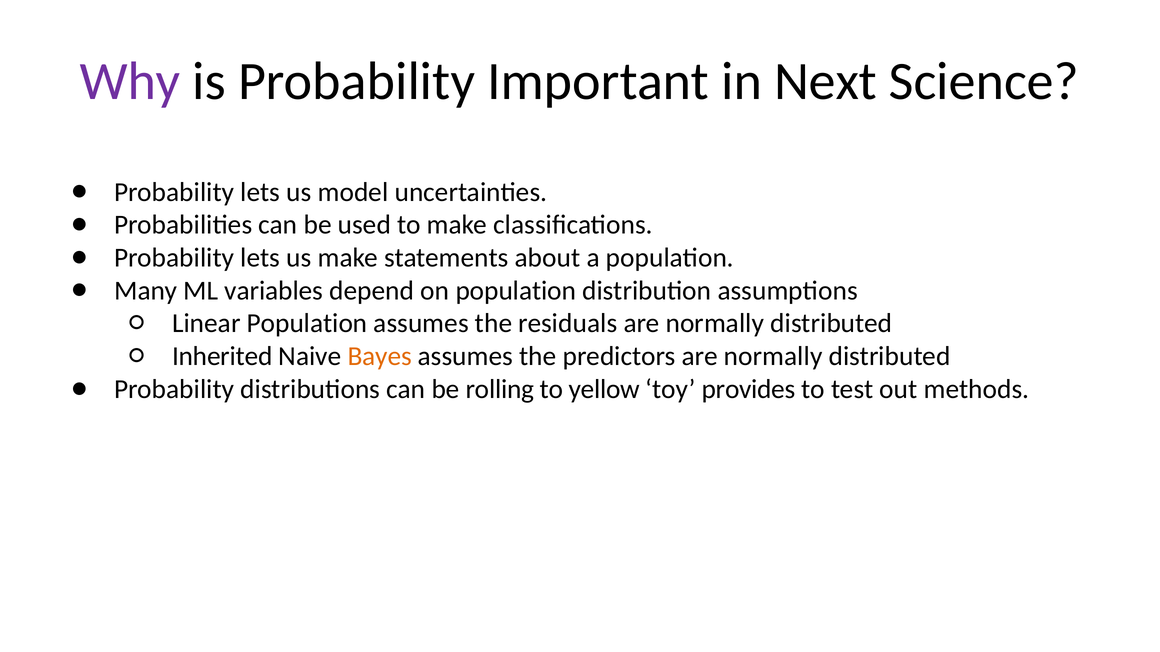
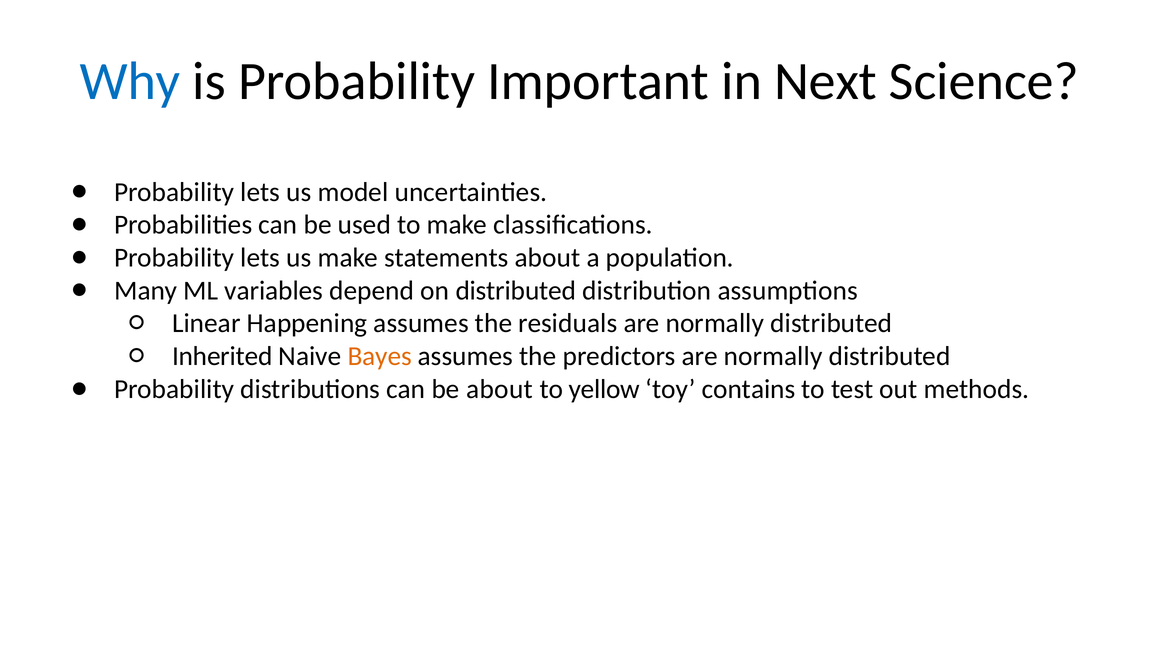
Why colour: purple -> blue (130, 82)
on population: population -> distributed (516, 291)
Linear Population: Population -> Happening (307, 324)
be rolling: rolling -> about (500, 389)
provides: provides -> contains (749, 389)
